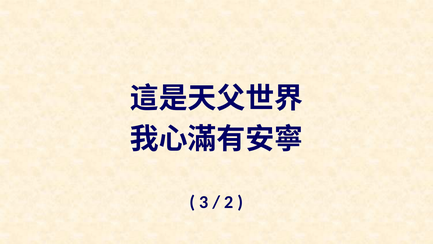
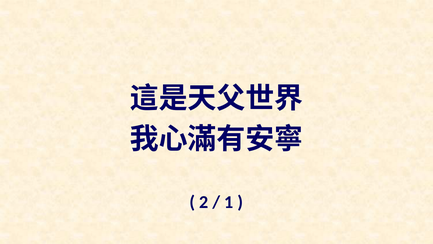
3: 3 -> 2 (204, 202)
2: 2 -> 1 (229, 202)
